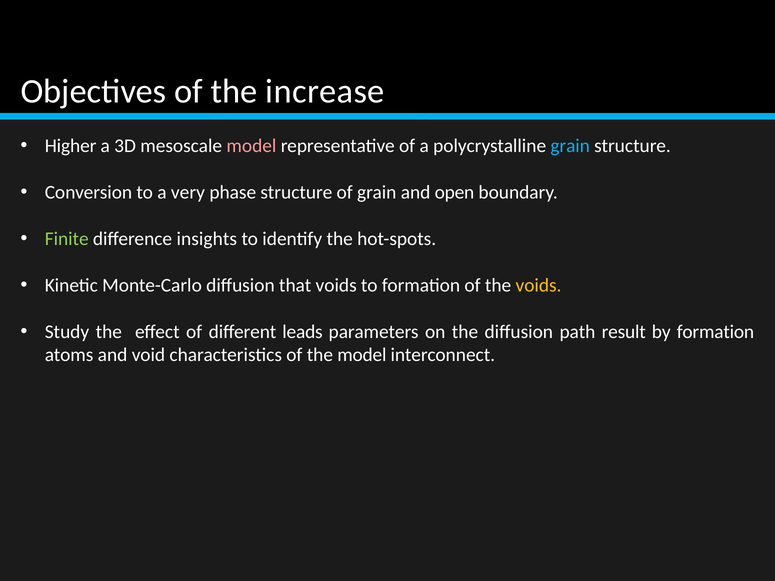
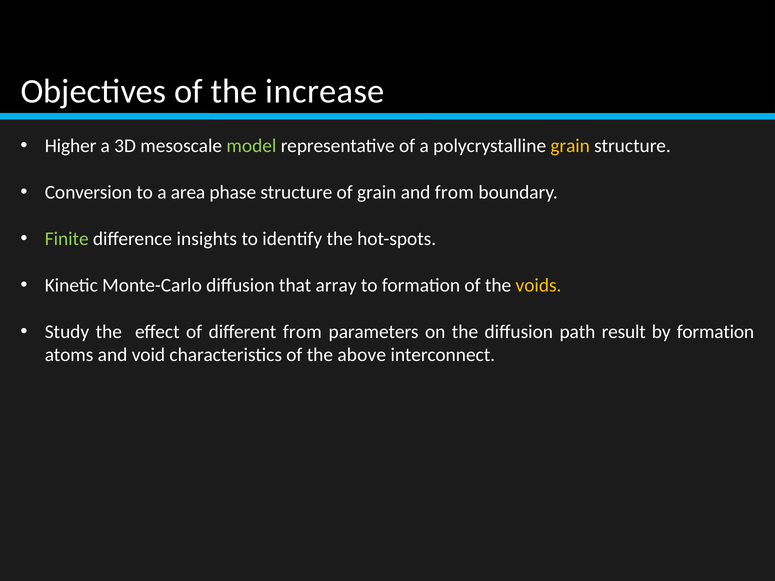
model colour: pink -> light green (251, 146)
grain colour: light blue -> yellow (570, 146)
very: very -> area (188, 192)
and open: open -> from (454, 192)
that voids: voids -> array (336, 285)
different leads: leads -> from (302, 332)
the model: model -> above (362, 355)
